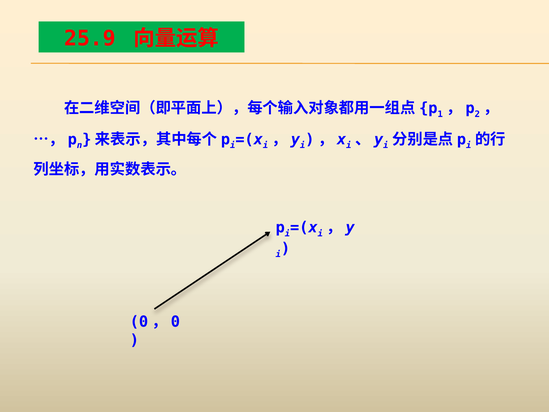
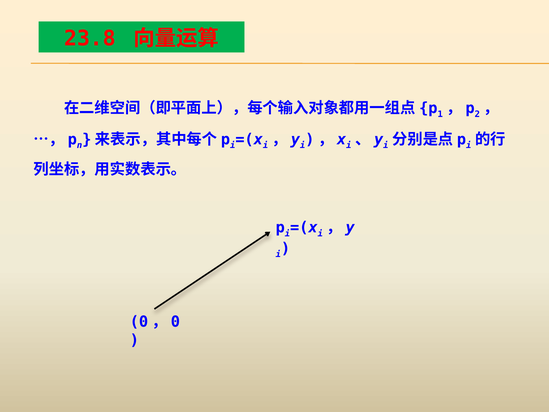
25.9: 25.9 -> 23.8 (90, 38)
